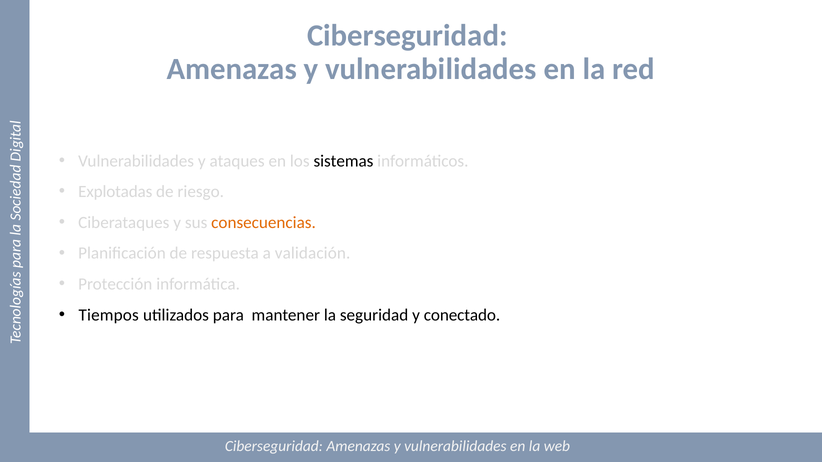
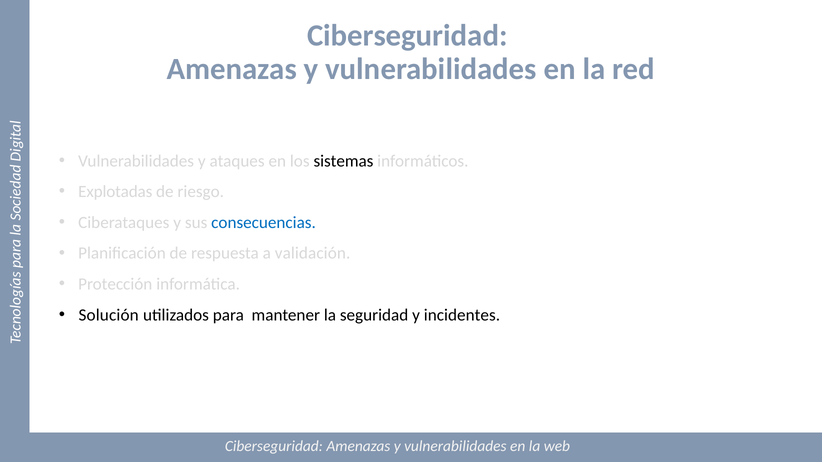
consecuencias colour: orange -> blue (264, 223)
Tiempos: Tiempos -> Solución (109, 315)
conectado: conectado -> incidentes (462, 315)
